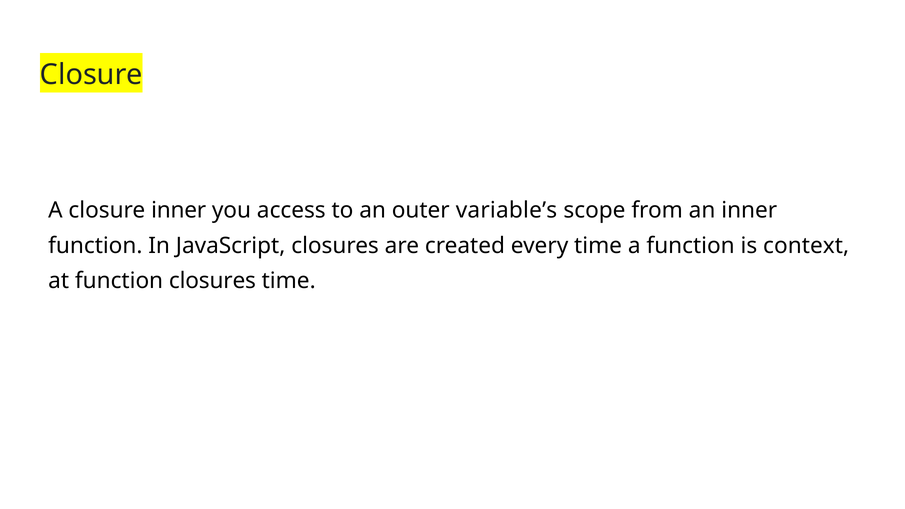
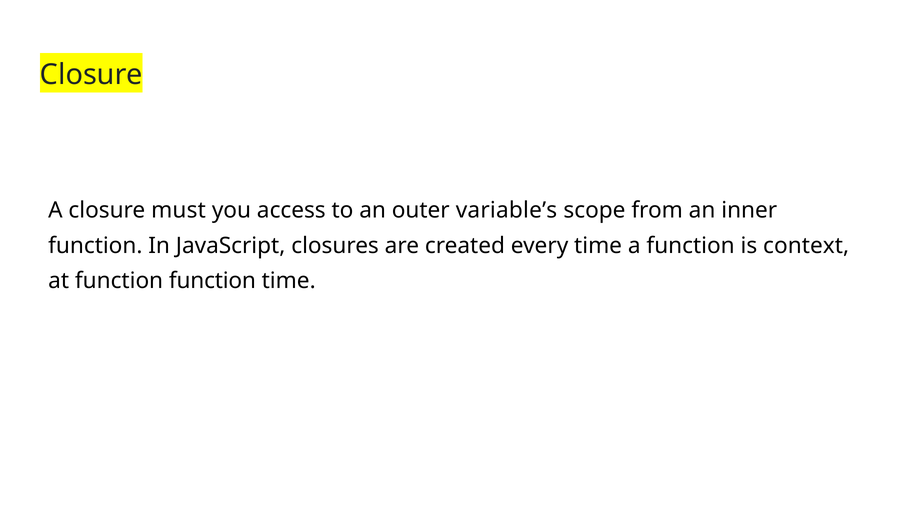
closure inner: inner -> must (178, 210)
function closures: closures -> function (212, 281)
